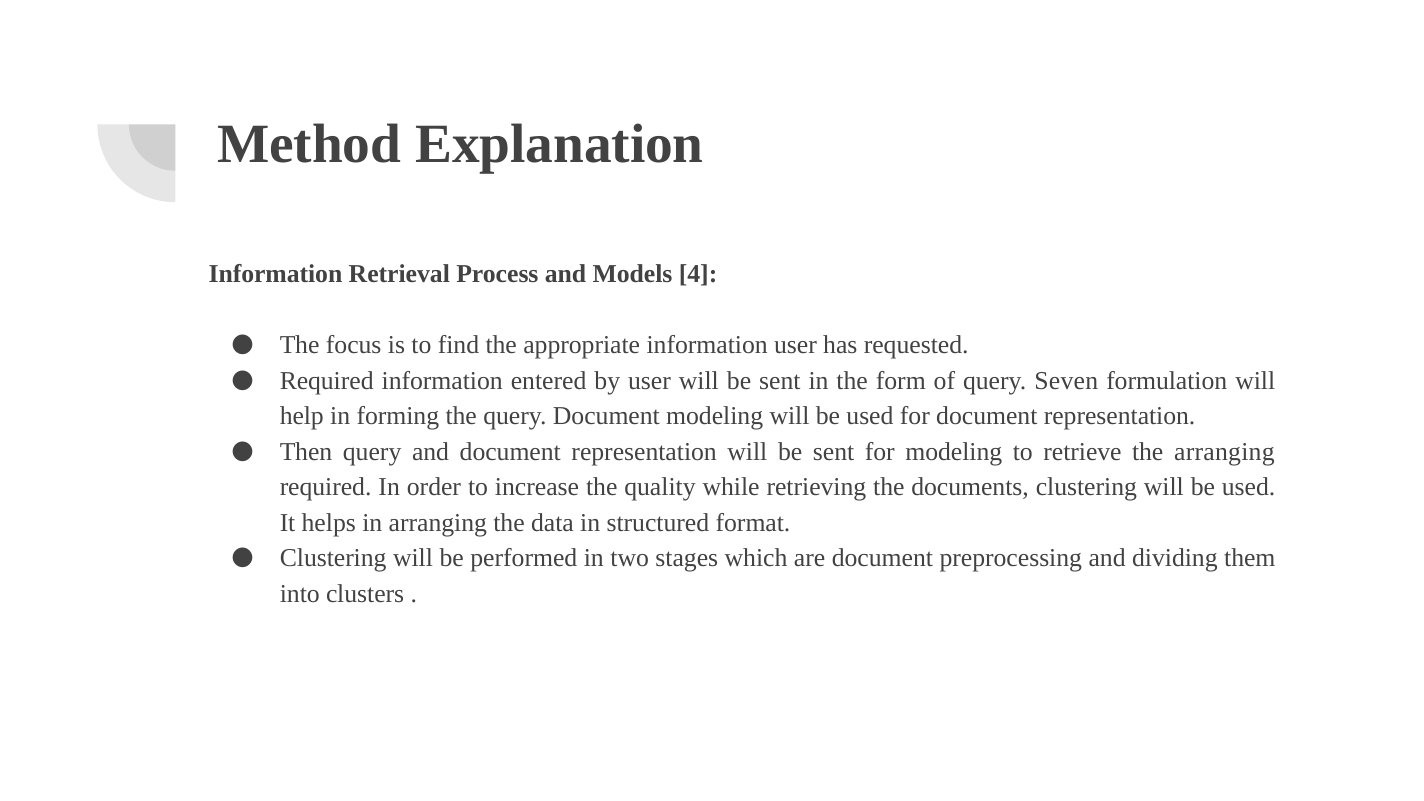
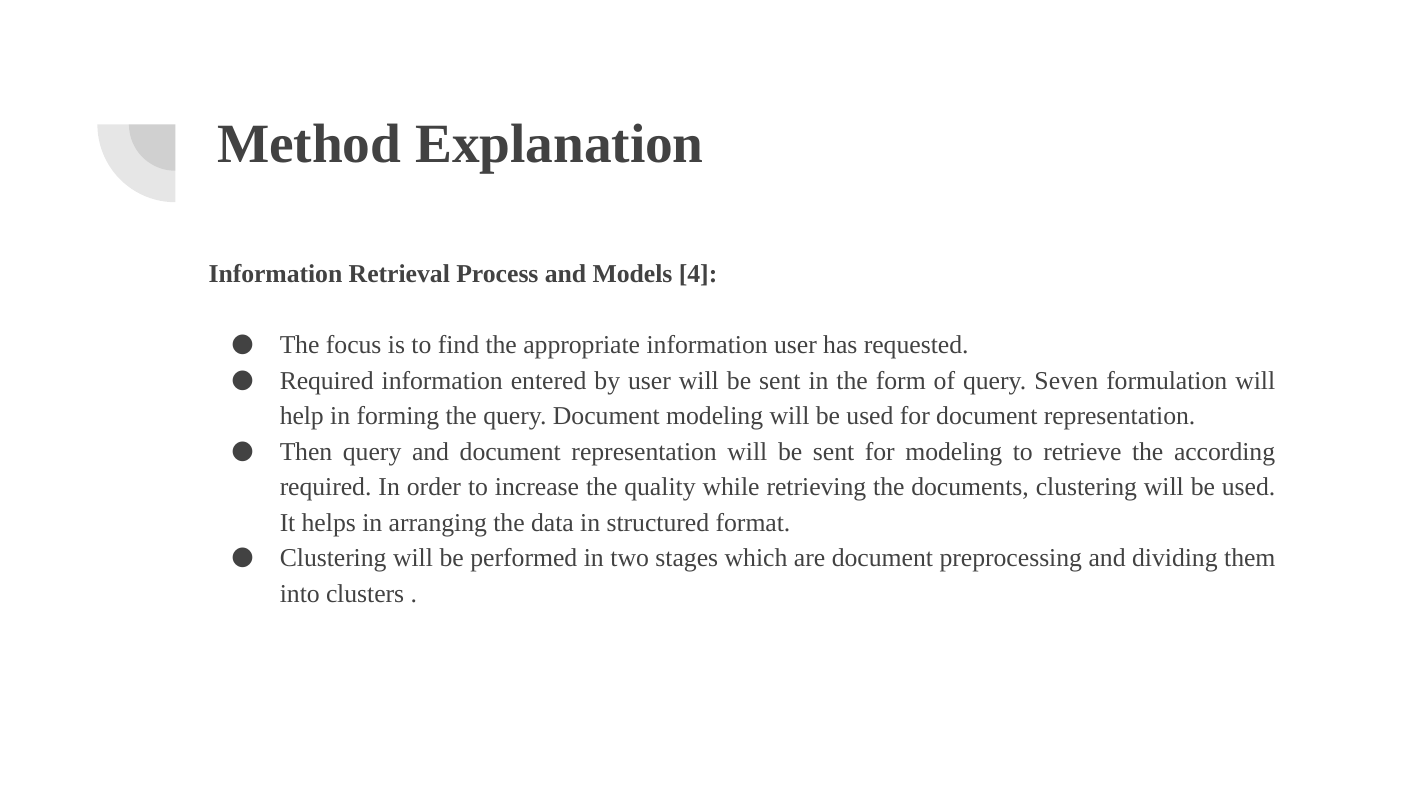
the arranging: arranging -> according (1225, 452)
